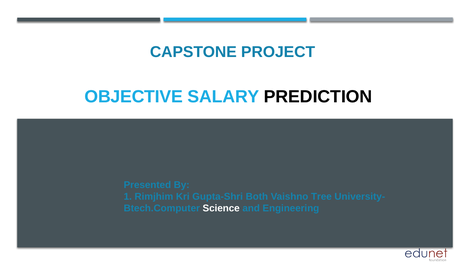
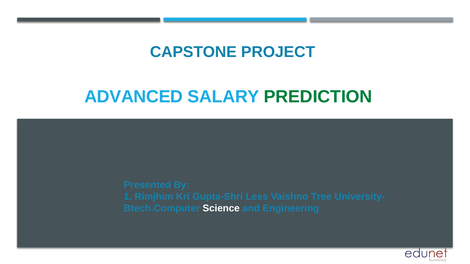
OBJECTIVE: OBJECTIVE -> ADVANCED (134, 97)
PREDICTION colour: black -> green (318, 97)
Both: Both -> Less (257, 197)
